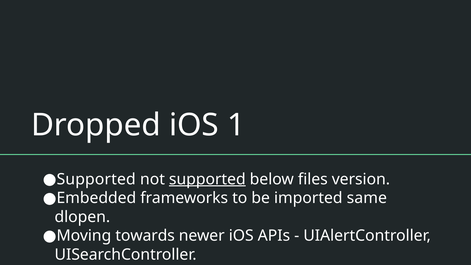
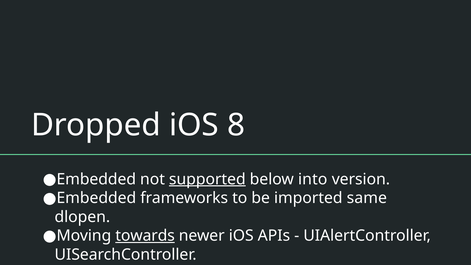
1: 1 -> 8 (236, 125)
Supported: Supported -> Embedded (96, 179)
files: files -> into (313, 179)
towards underline: none -> present (145, 236)
